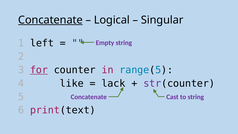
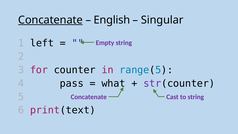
Logical: Logical -> English (112, 20)
for underline: present -> none (39, 70)
like: like -> pass (72, 83)
lack: lack -> what (113, 83)
